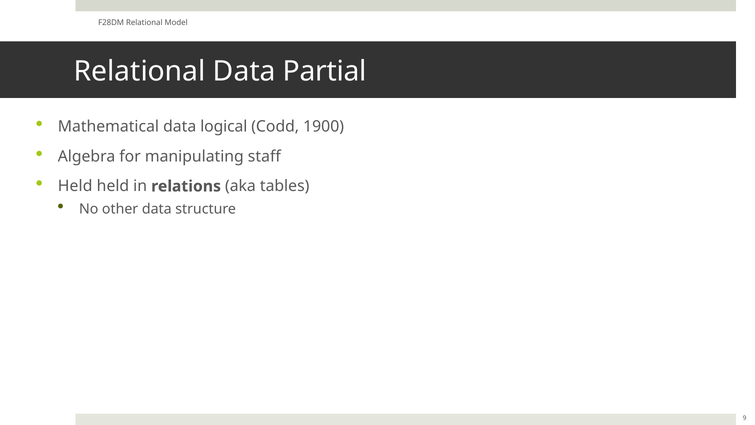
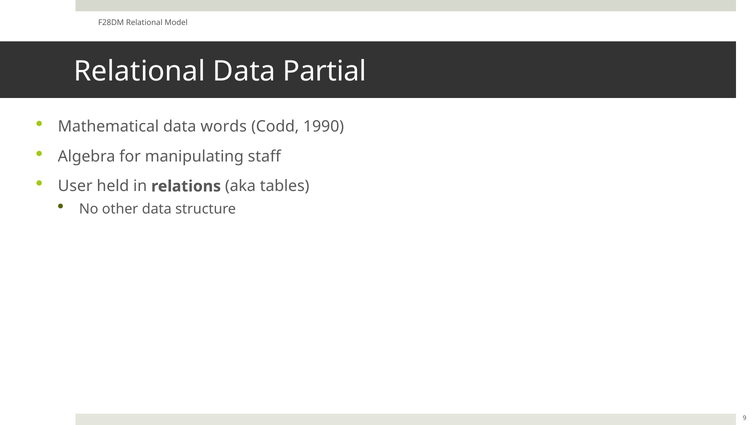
logical: logical -> words (224, 126)
1900: 1900 -> 1990 (324, 126)
Held: Held -> User (75, 186)
